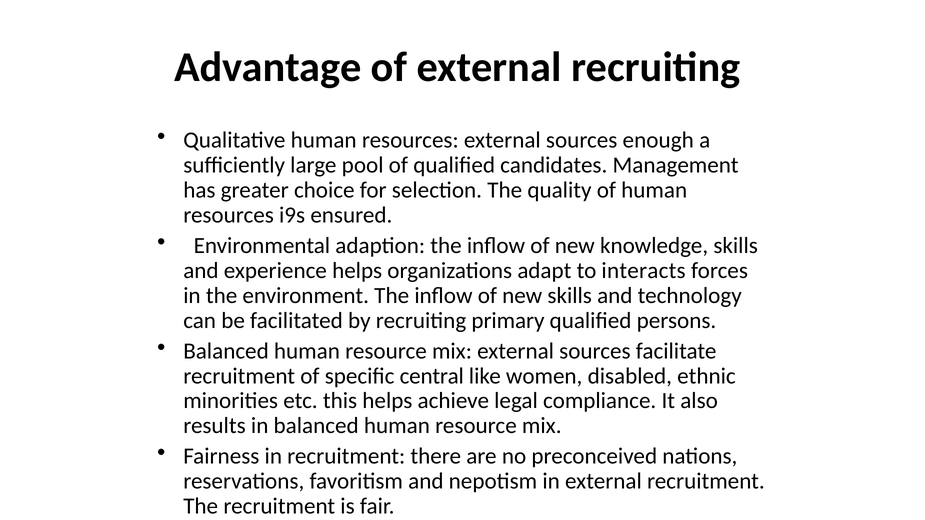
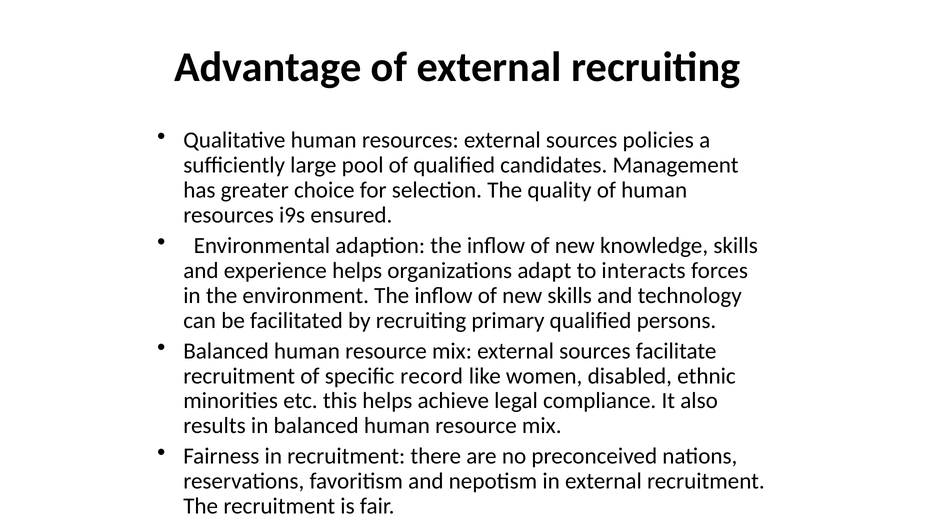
enough: enough -> policies (658, 140)
central: central -> record (432, 376)
